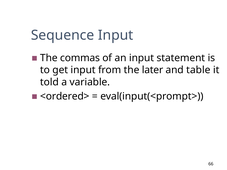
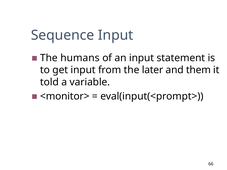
commas: commas -> humans (80, 58)
table: table -> them (198, 70)
<ordered>: <ordered> -> <monitor> (65, 96)
